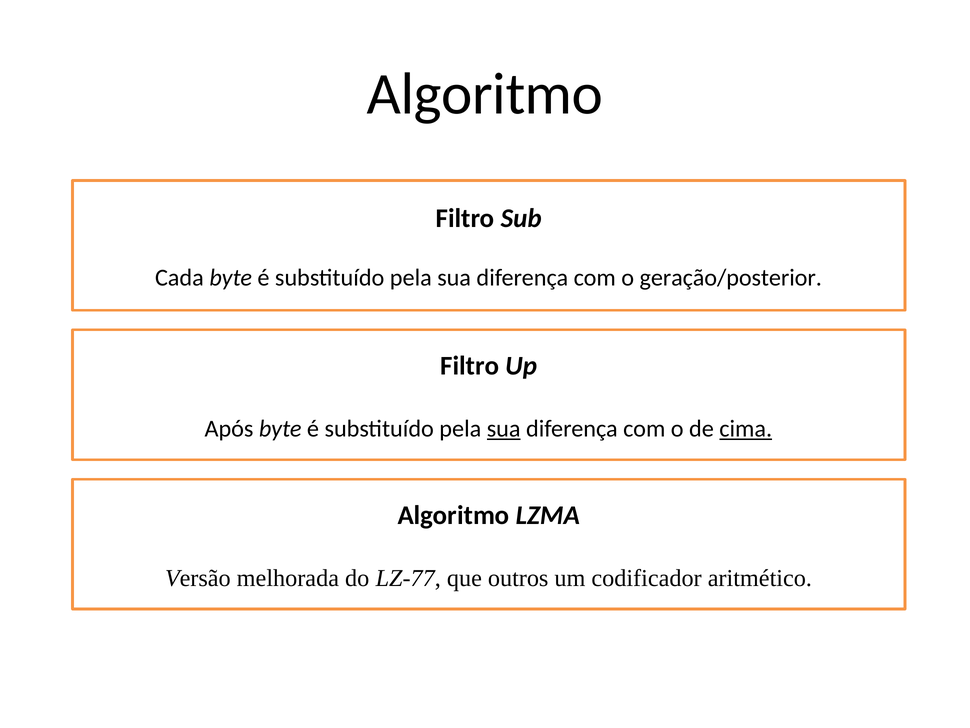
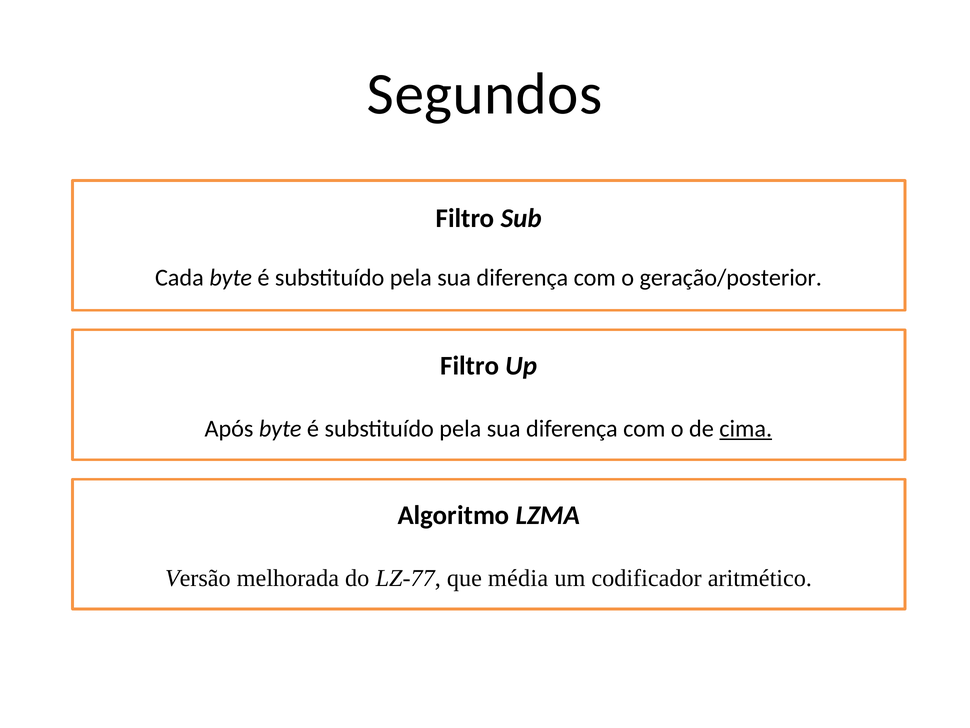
Algoritmo: Algoritmo -> Segundos (485, 94)
sua underline: present -> none (504, 429)
outros: outros -> média (518, 578)
